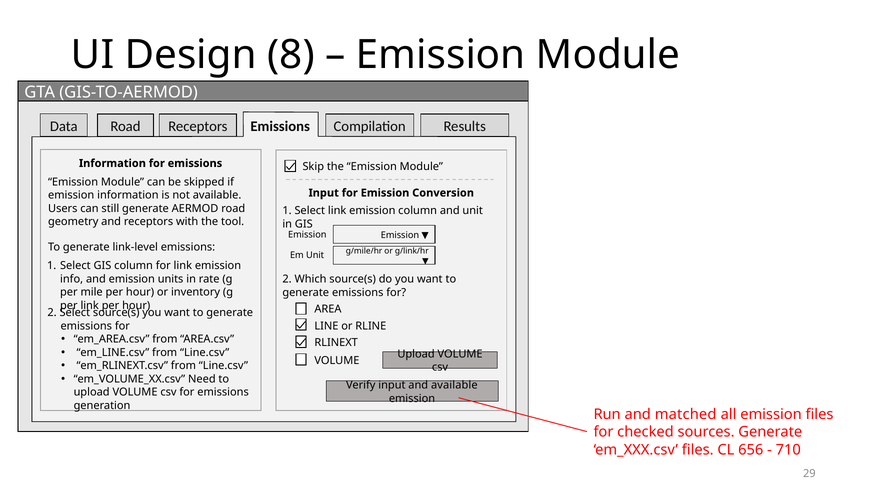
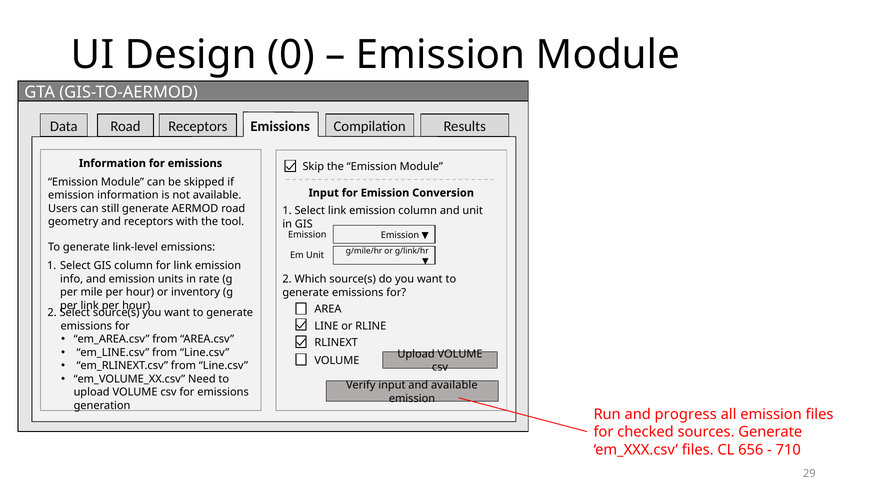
8: 8 -> 0 (291, 55)
matched: matched -> progress (686, 414)
